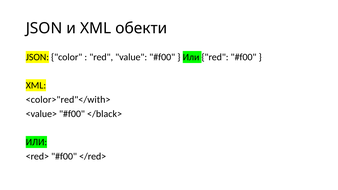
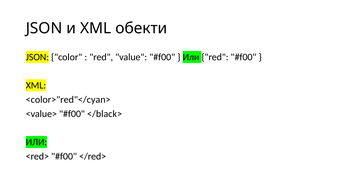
<color>"red"</with>: <color>"red"</with> -> <color>"red"</cyan> (68, 100)
